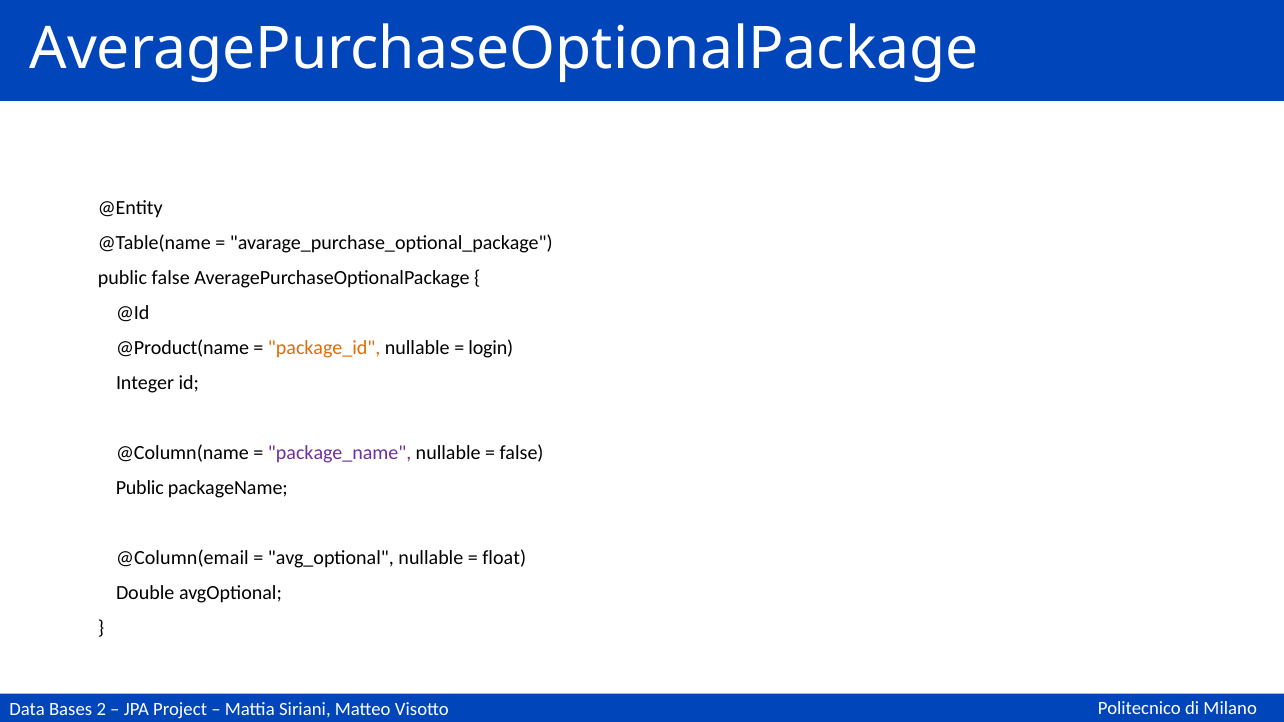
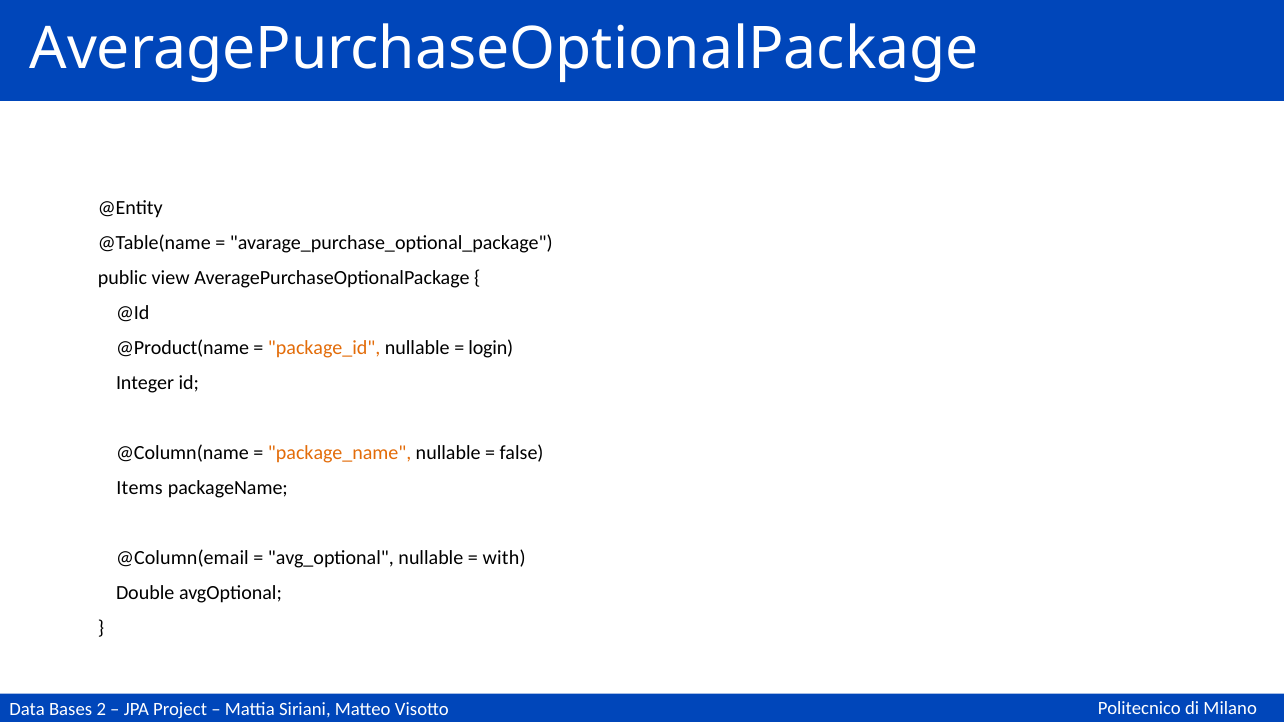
public false: false -> view (171, 278)
package_name colour: purple -> orange (340, 453)
Public: Public -> Items (140, 488)
float: float -> with (504, 558)
